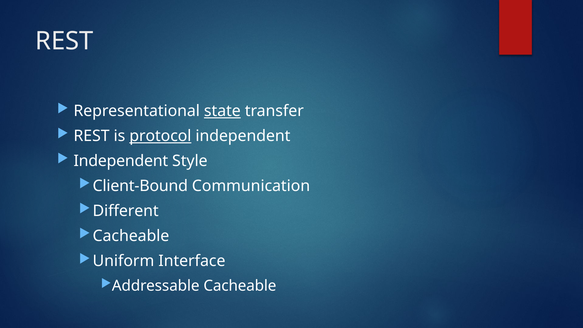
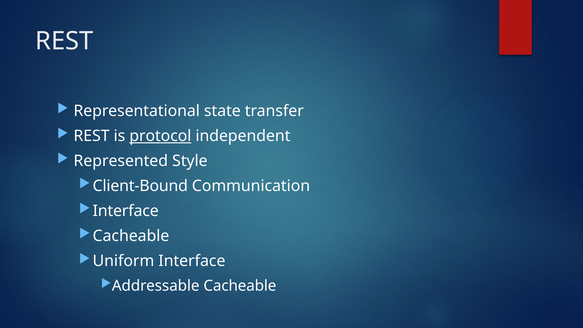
state underline: present -> none (222, 111)
Independent: Independent -> Represented (121, 161)
Different: Different -> Interface (126, 211)
